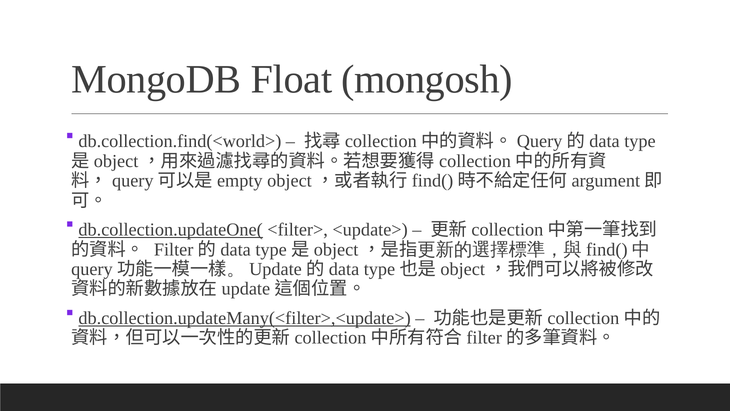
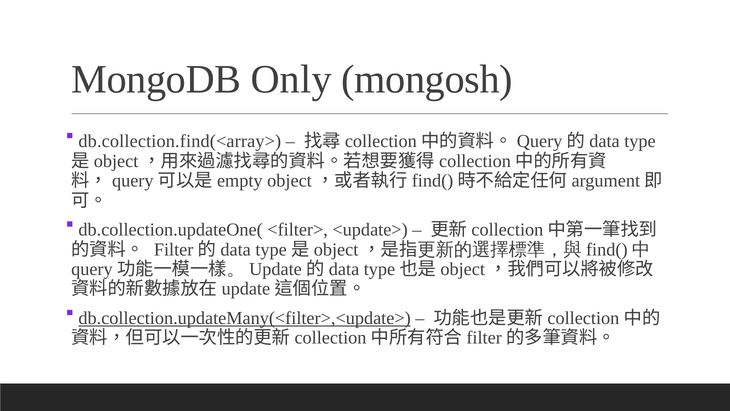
Float: Float -> Only (291, 79)
db.collection.find(<world>: db.collection.find(<world> -> db.collection.find(<array> (180, 141)
db.collection.updateOne( underline: present -> none (171, 230)
